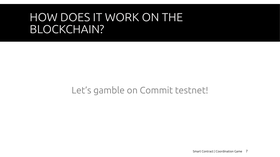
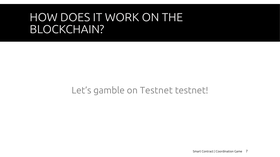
on Commit: Commit -> Testnet (156, 91)
